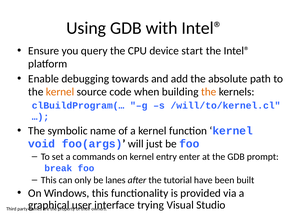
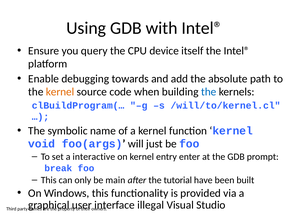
start: start -> itself (192, 51)
the colour: orange -> blue (209, 92)
commands: commands -> interactive (94, 156)
lanes: lanes -> main (115, 180)
trying: trying -> illegal (151, 205)
